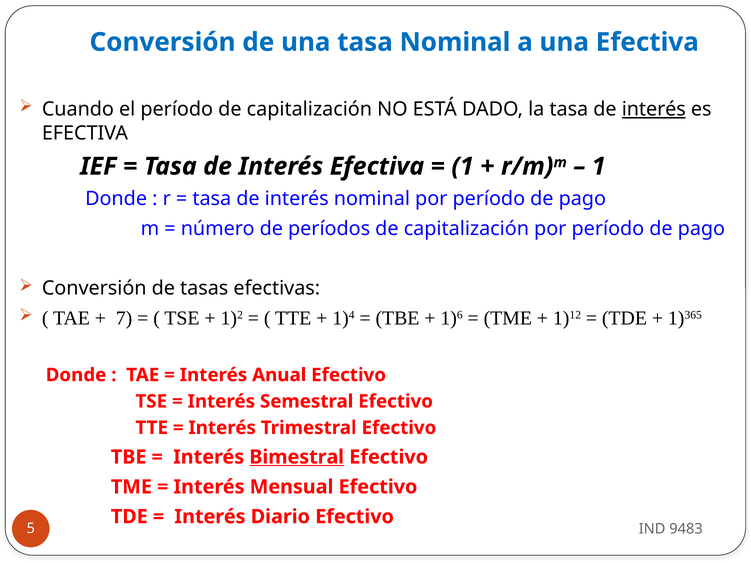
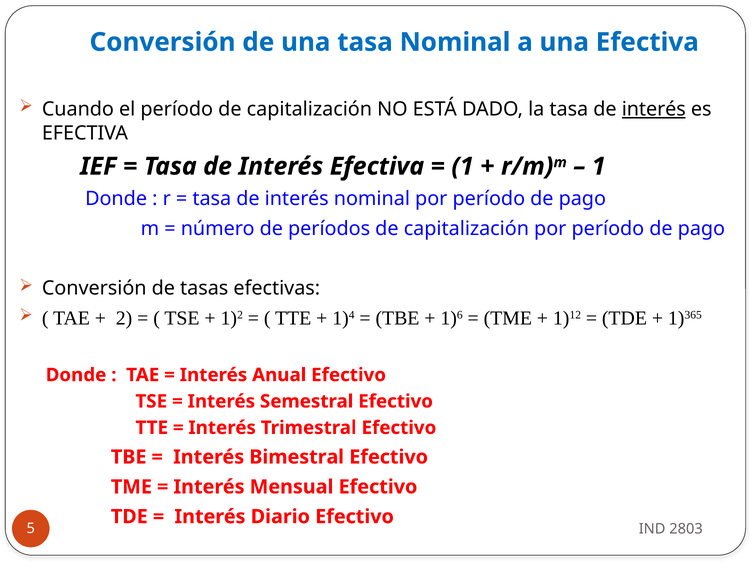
7: 7 -> 2 (124, 318)
Bimestral underline: present -> none (297, 457)
9483: 9483 -> 2803 (686, 529)
